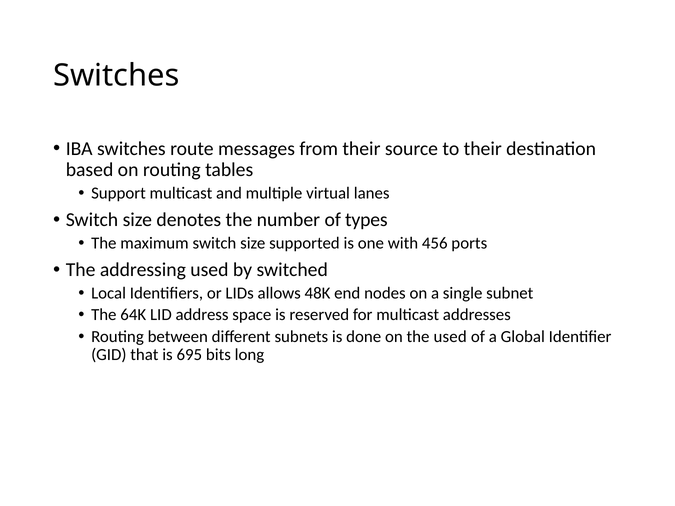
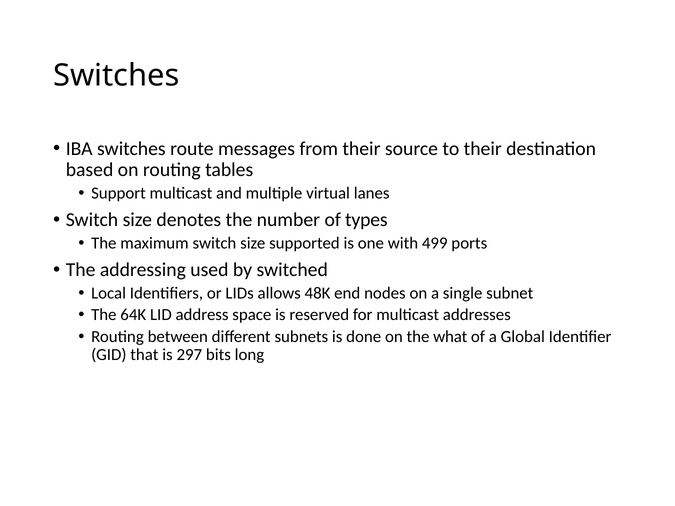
456: 456 -> 499 (435, 243)
the used: used -> what (450, 337)
695: 695 -> 297 (189, 355)
